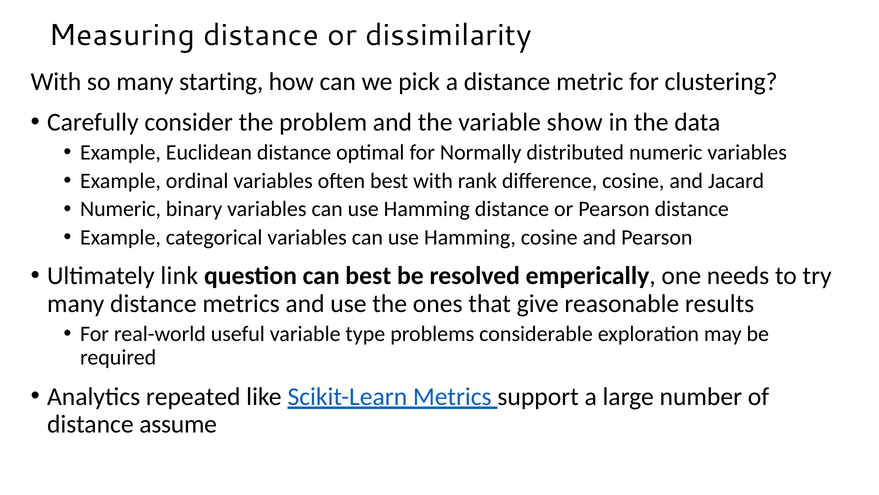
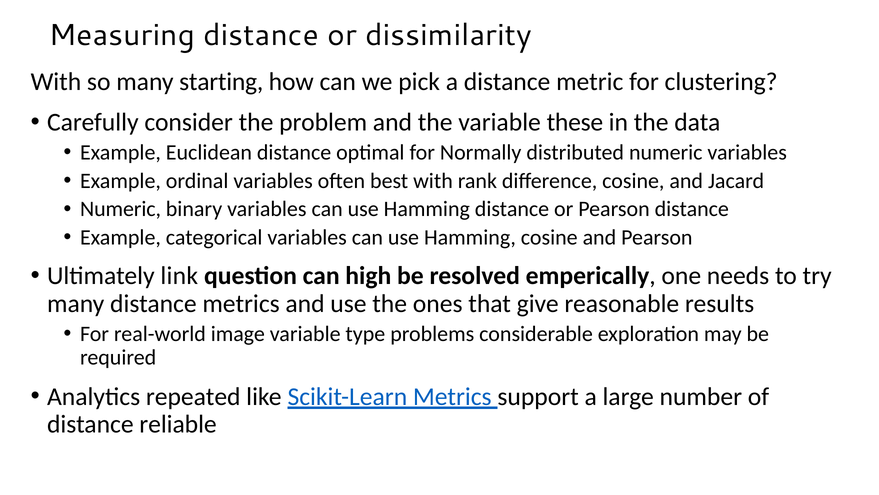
show: show -> these (575, 122)
can best: best -> high (368, 276)
useful: useful -> image (238, 334)
assume: assume -> reliable (178, 424)
